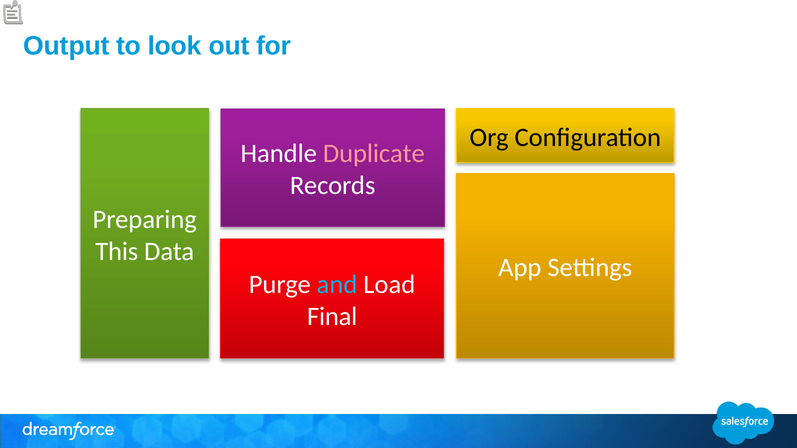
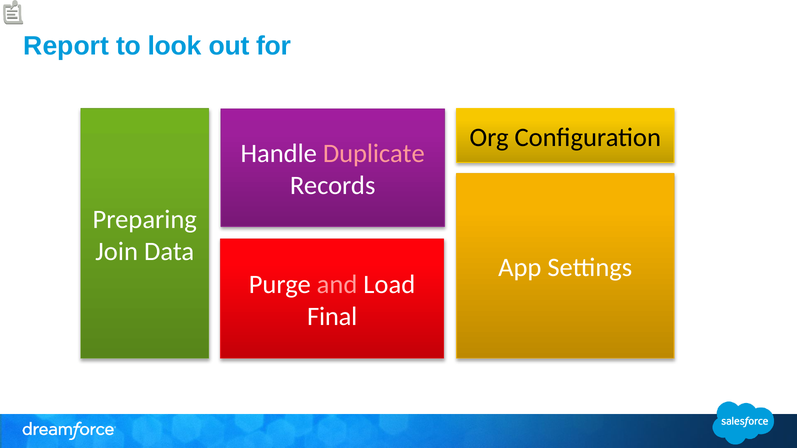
Output: Output -> Report (66, 46)
This: This -> Join (117, 251)
and colour: light blue -> pink (337, 285)
